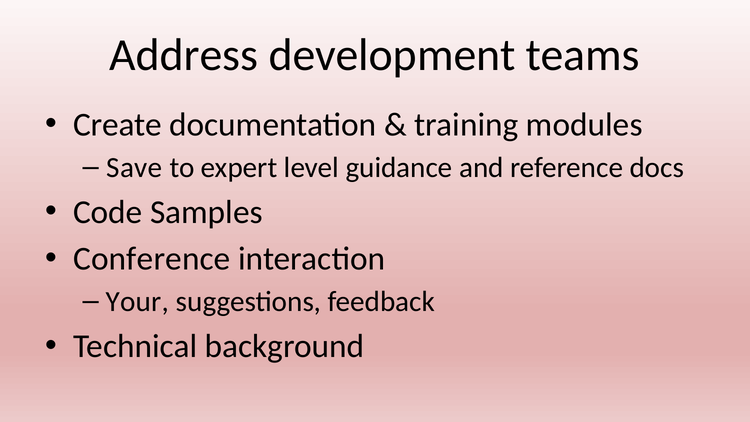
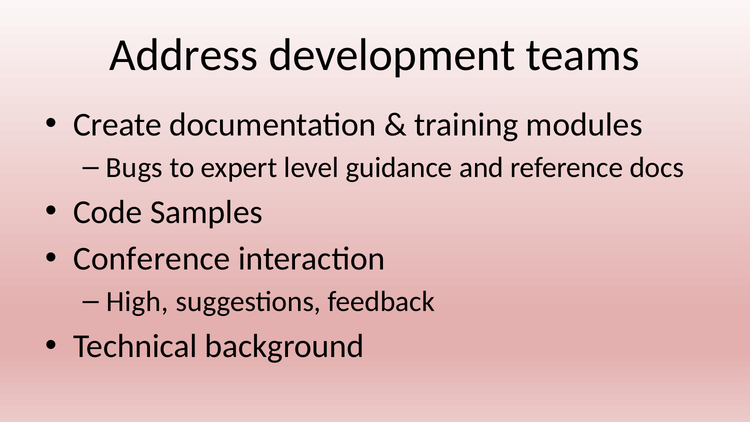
Save: Save -> Bugs (134, 168)
Your: Your -> High (137, 302)
